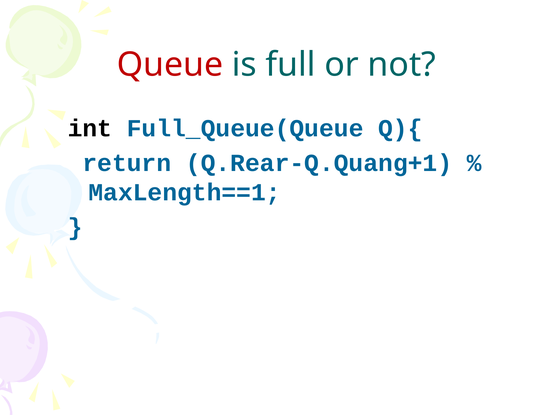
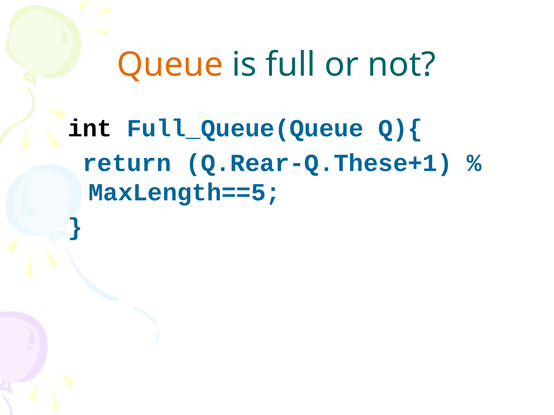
Queue colour: red -> orange (170, 65)
Q.Rear-Q.Quang+1: Q.Rear-Q.Quang+1 -> Q.Rear-Q.These+1 (319, 163)
MaxLength==1: MaxLength==1 -> MaxLength==5 (185, 193)
